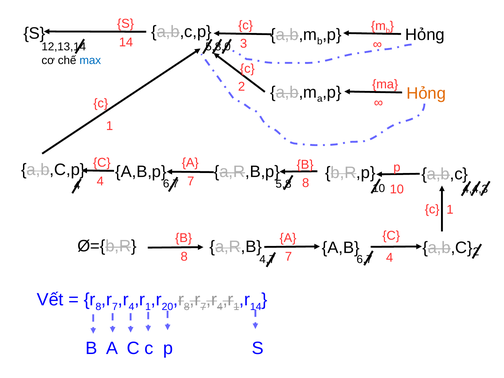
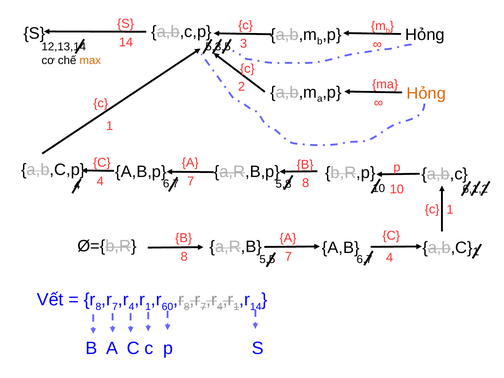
5,8,0: 5,8,0 -> 5,3,5 (218, 47)
max colour: blue -> orange (90, 60)
4,4,3: 4,4,3 -> 6,1,2 (475, 189)
a,b,C 2: 2 -> 1 (476, 252)
4,7: 4,7 -> 5,5 (267, 260)
20: 20 -> 60 (167, 307)
